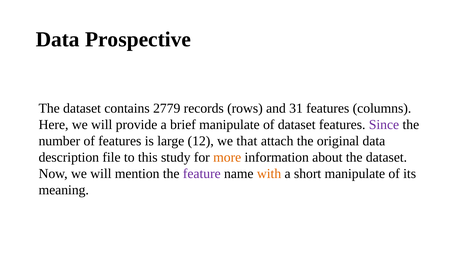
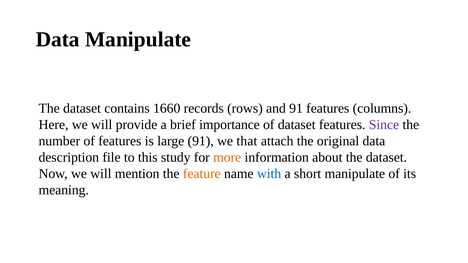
Data Prospective: Prospective -> Manipulate (138, 39)
2779: 2779 -> 1660 (167, 108)
and 31: 31 -> 91 (296, 108)
brief manipulate: manipulate -> importance (229, 125)
large 12: 12 -> 91 (201, 141)
feature colour: purple -> orange (202, 174)
with colour: orange -> blue (269, 174)
